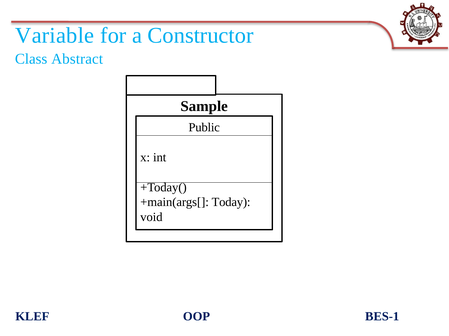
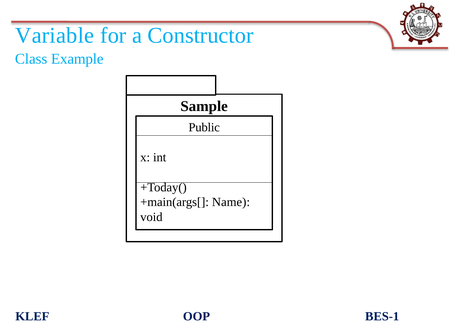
Abstract: Abstract -> Example (77, 59)
Today: Today -> Name (231, 203)
